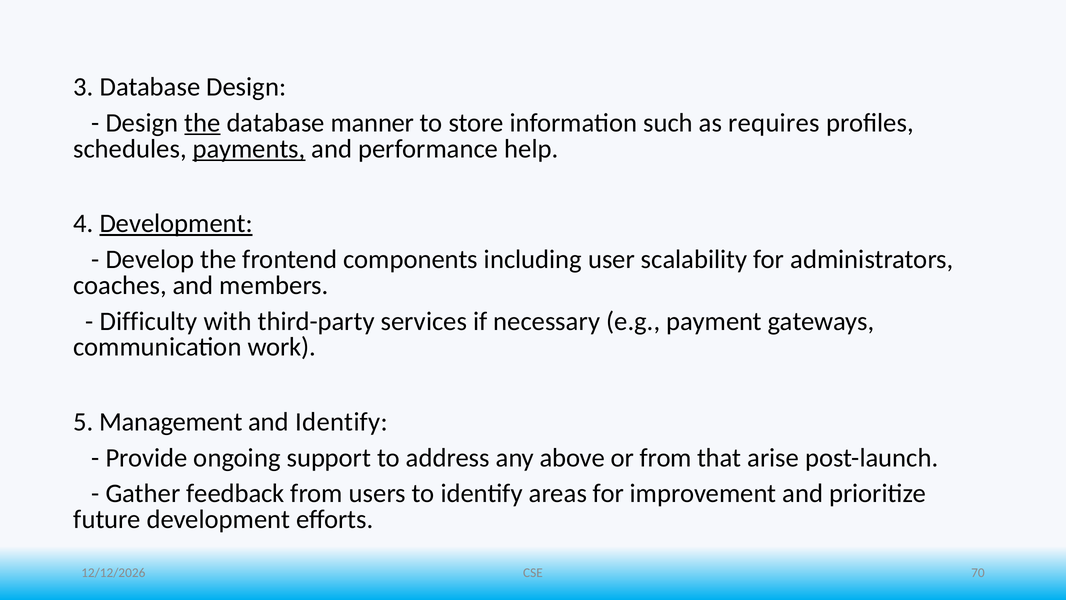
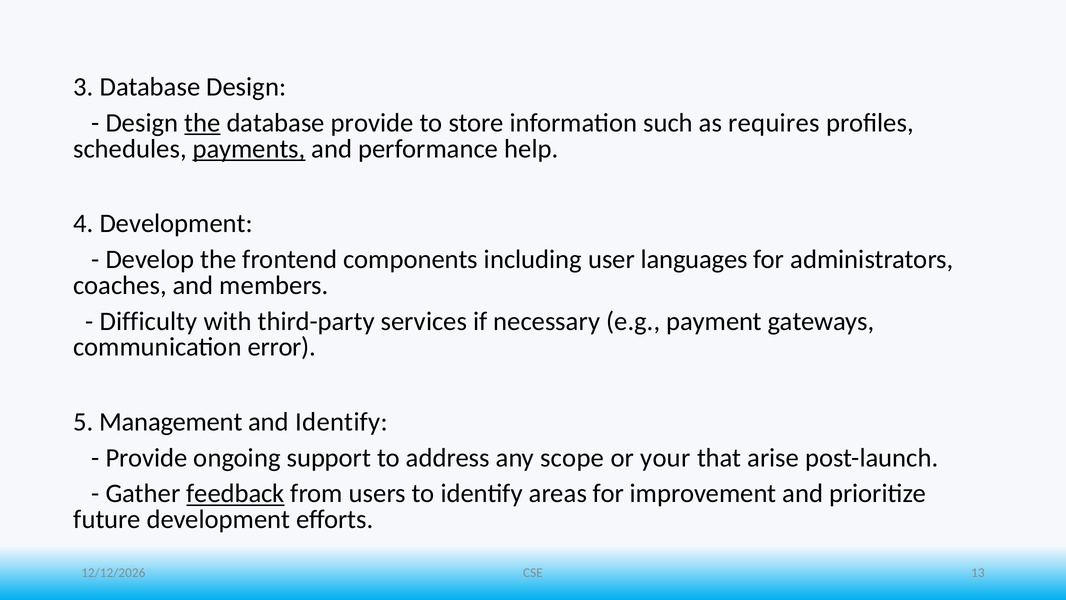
database manner: manner -> provide (372, 123)
Development underline: present -> none (176, 223)
scalability: scalability -> languages (694, 259)
work: work -> error (282, 347)
above: above -> scope (572, 457)
or from: from -> your (665, 457)
feedback underline: none -> present (235, 493)
70: 70 -> 13 (978, 572)
